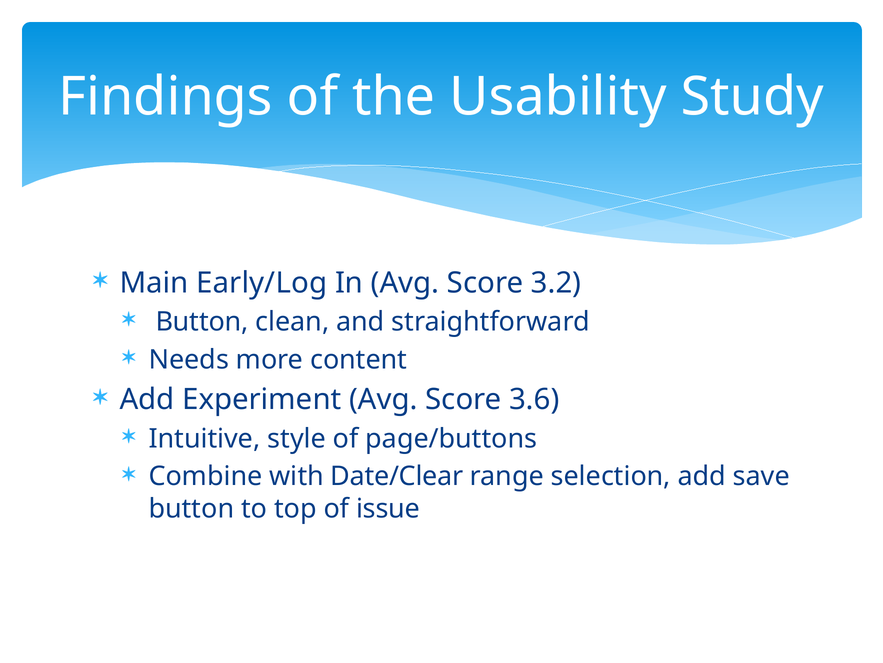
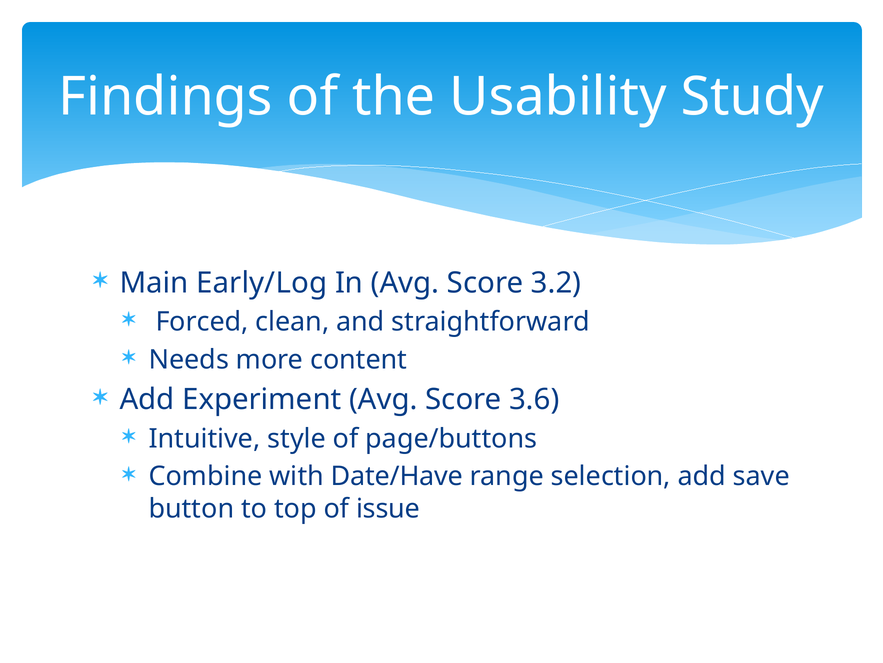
Button: Button -> Forced (202, 322)
Date/Clear: Date/Clear -> Date/Have (397, 476)
